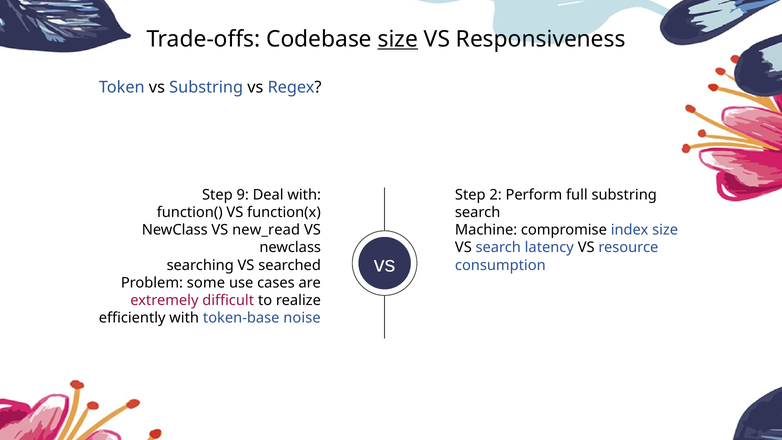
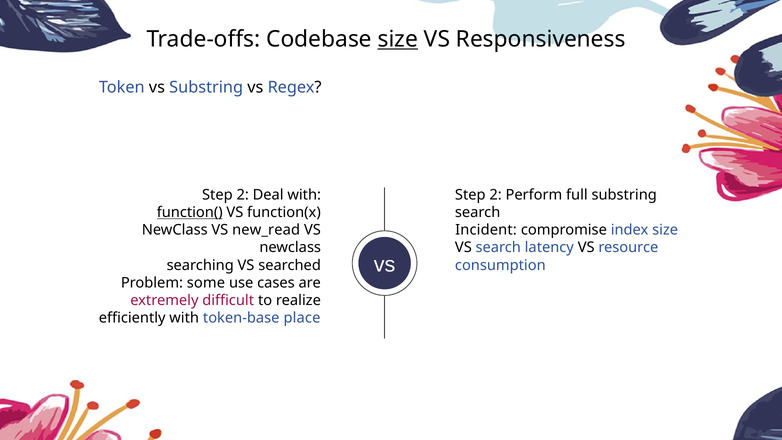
9: 9 -> 2 (243, 195)
function( underline: none -> present (190, 212)
Machine: Machine -> Incident (486, 230)
noise: noise -> place (302, 318)
